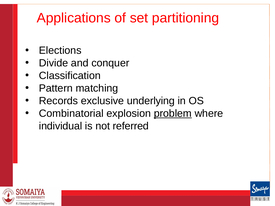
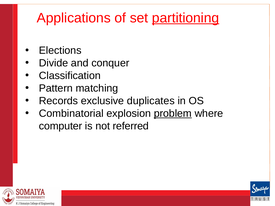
partitioning underline: none -> present (186, 18)
underlying: underlying -> duplicates (151, 101)
individual: individual -> computer (61, 126)
